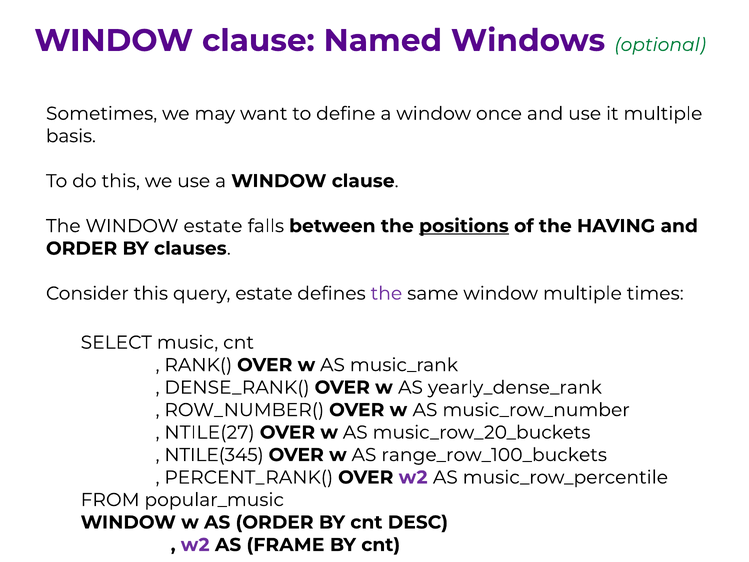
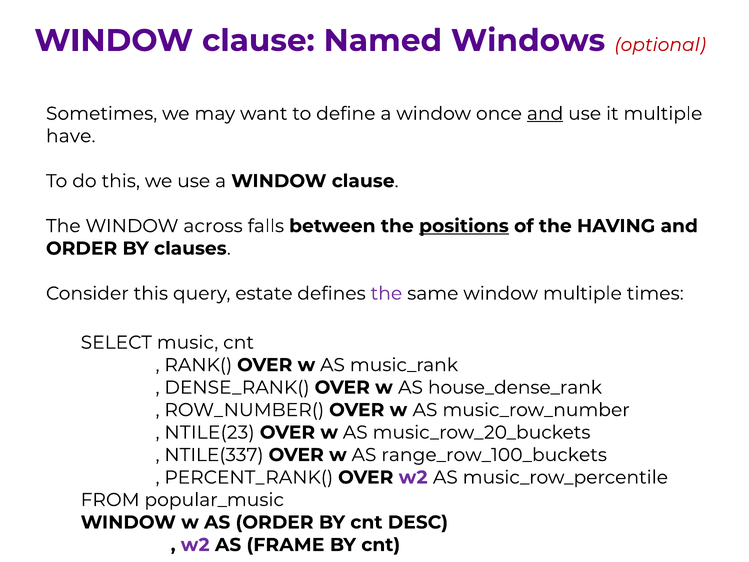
optional colour: green -> red (660, 45)
and underline: none -> present (545, 114)
basis: basis -> have (71, 136)
WINDOW estate: estate -> across (213, 226)
yearly_dense_rank: yearly_dense_rank -> house_dense_rank (515, 387)
NTILE(27: NTILE(27 -> NTILE(23 (210, 432)
NTILE(345: NTILE(345 -> NTILE(337 (214, 455)
